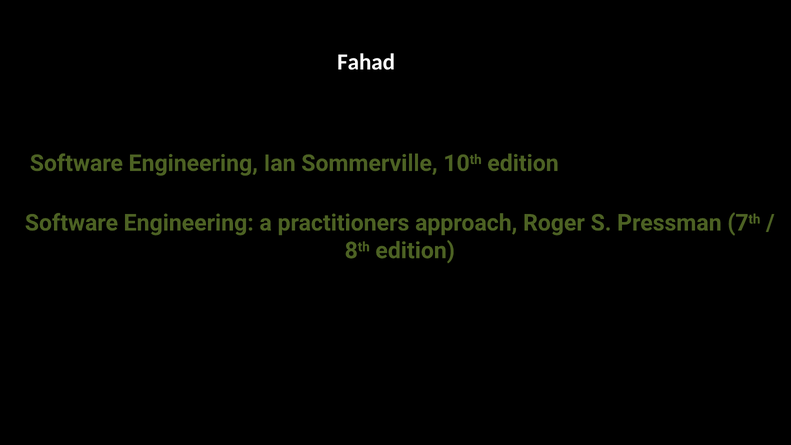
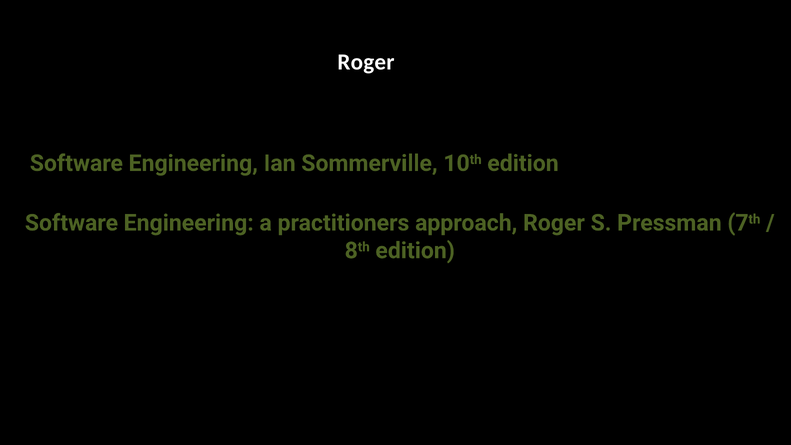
Fahad: Fahad -> Roger (366, 62)
